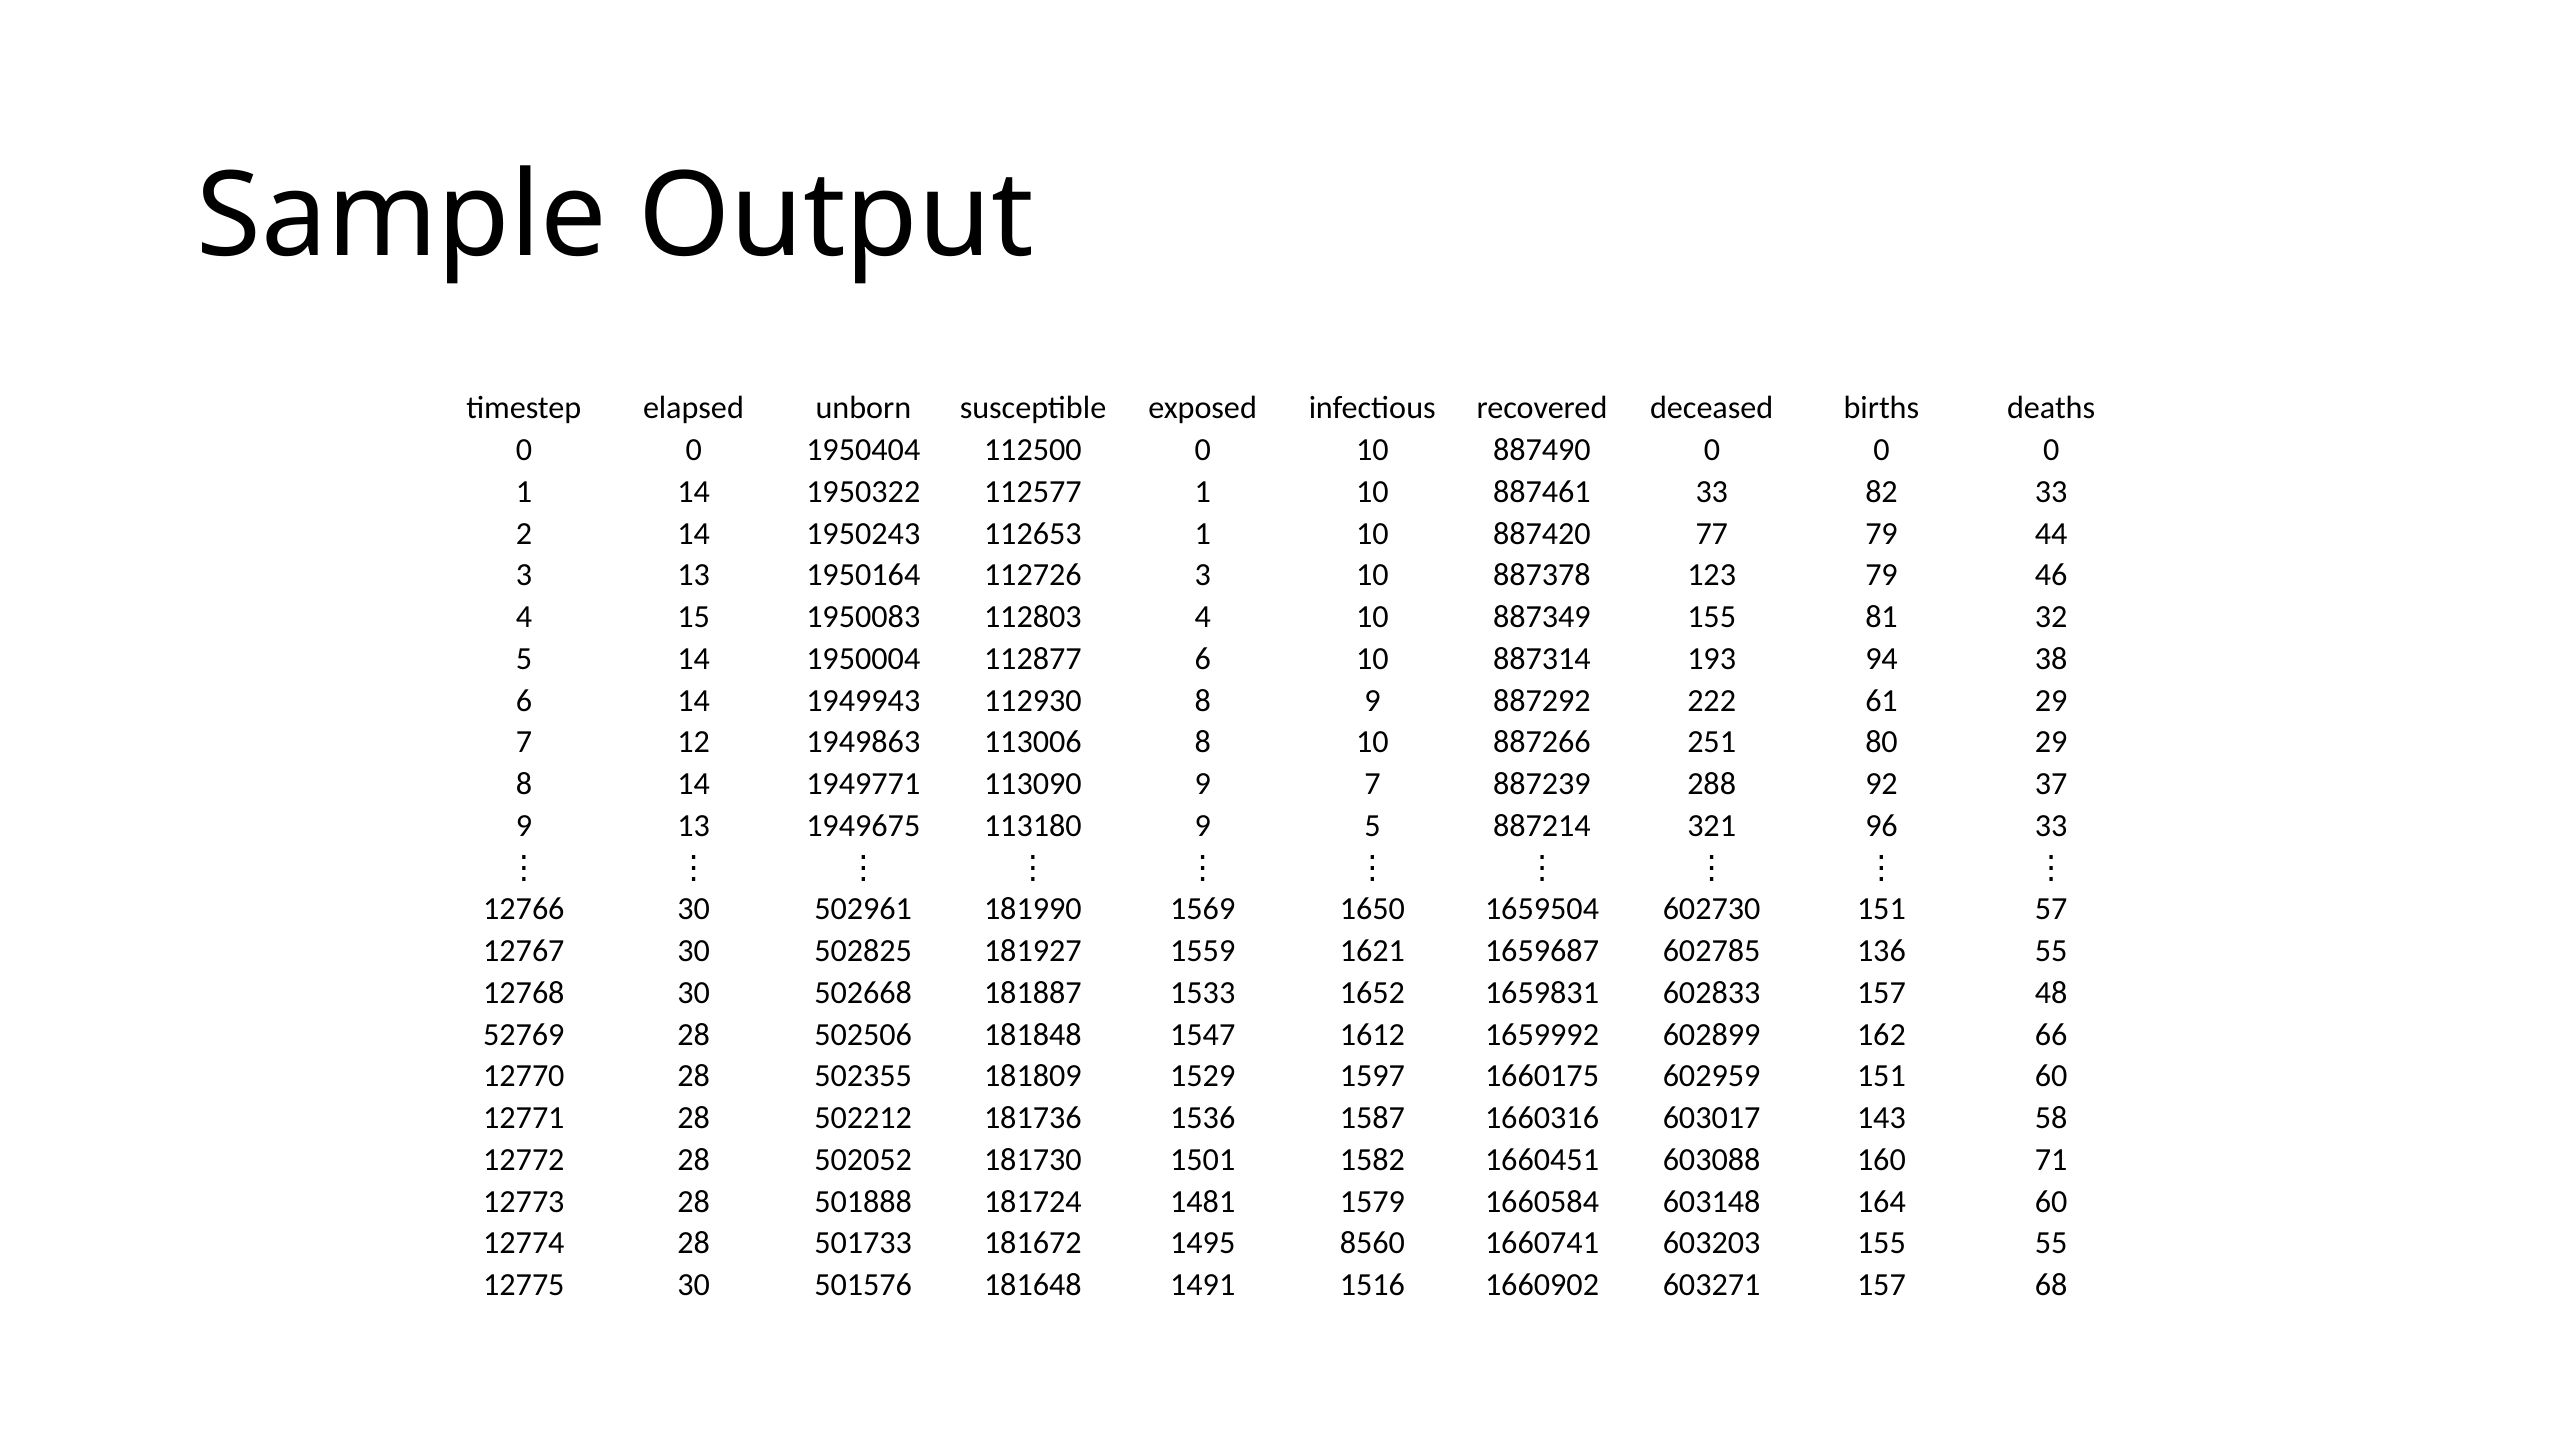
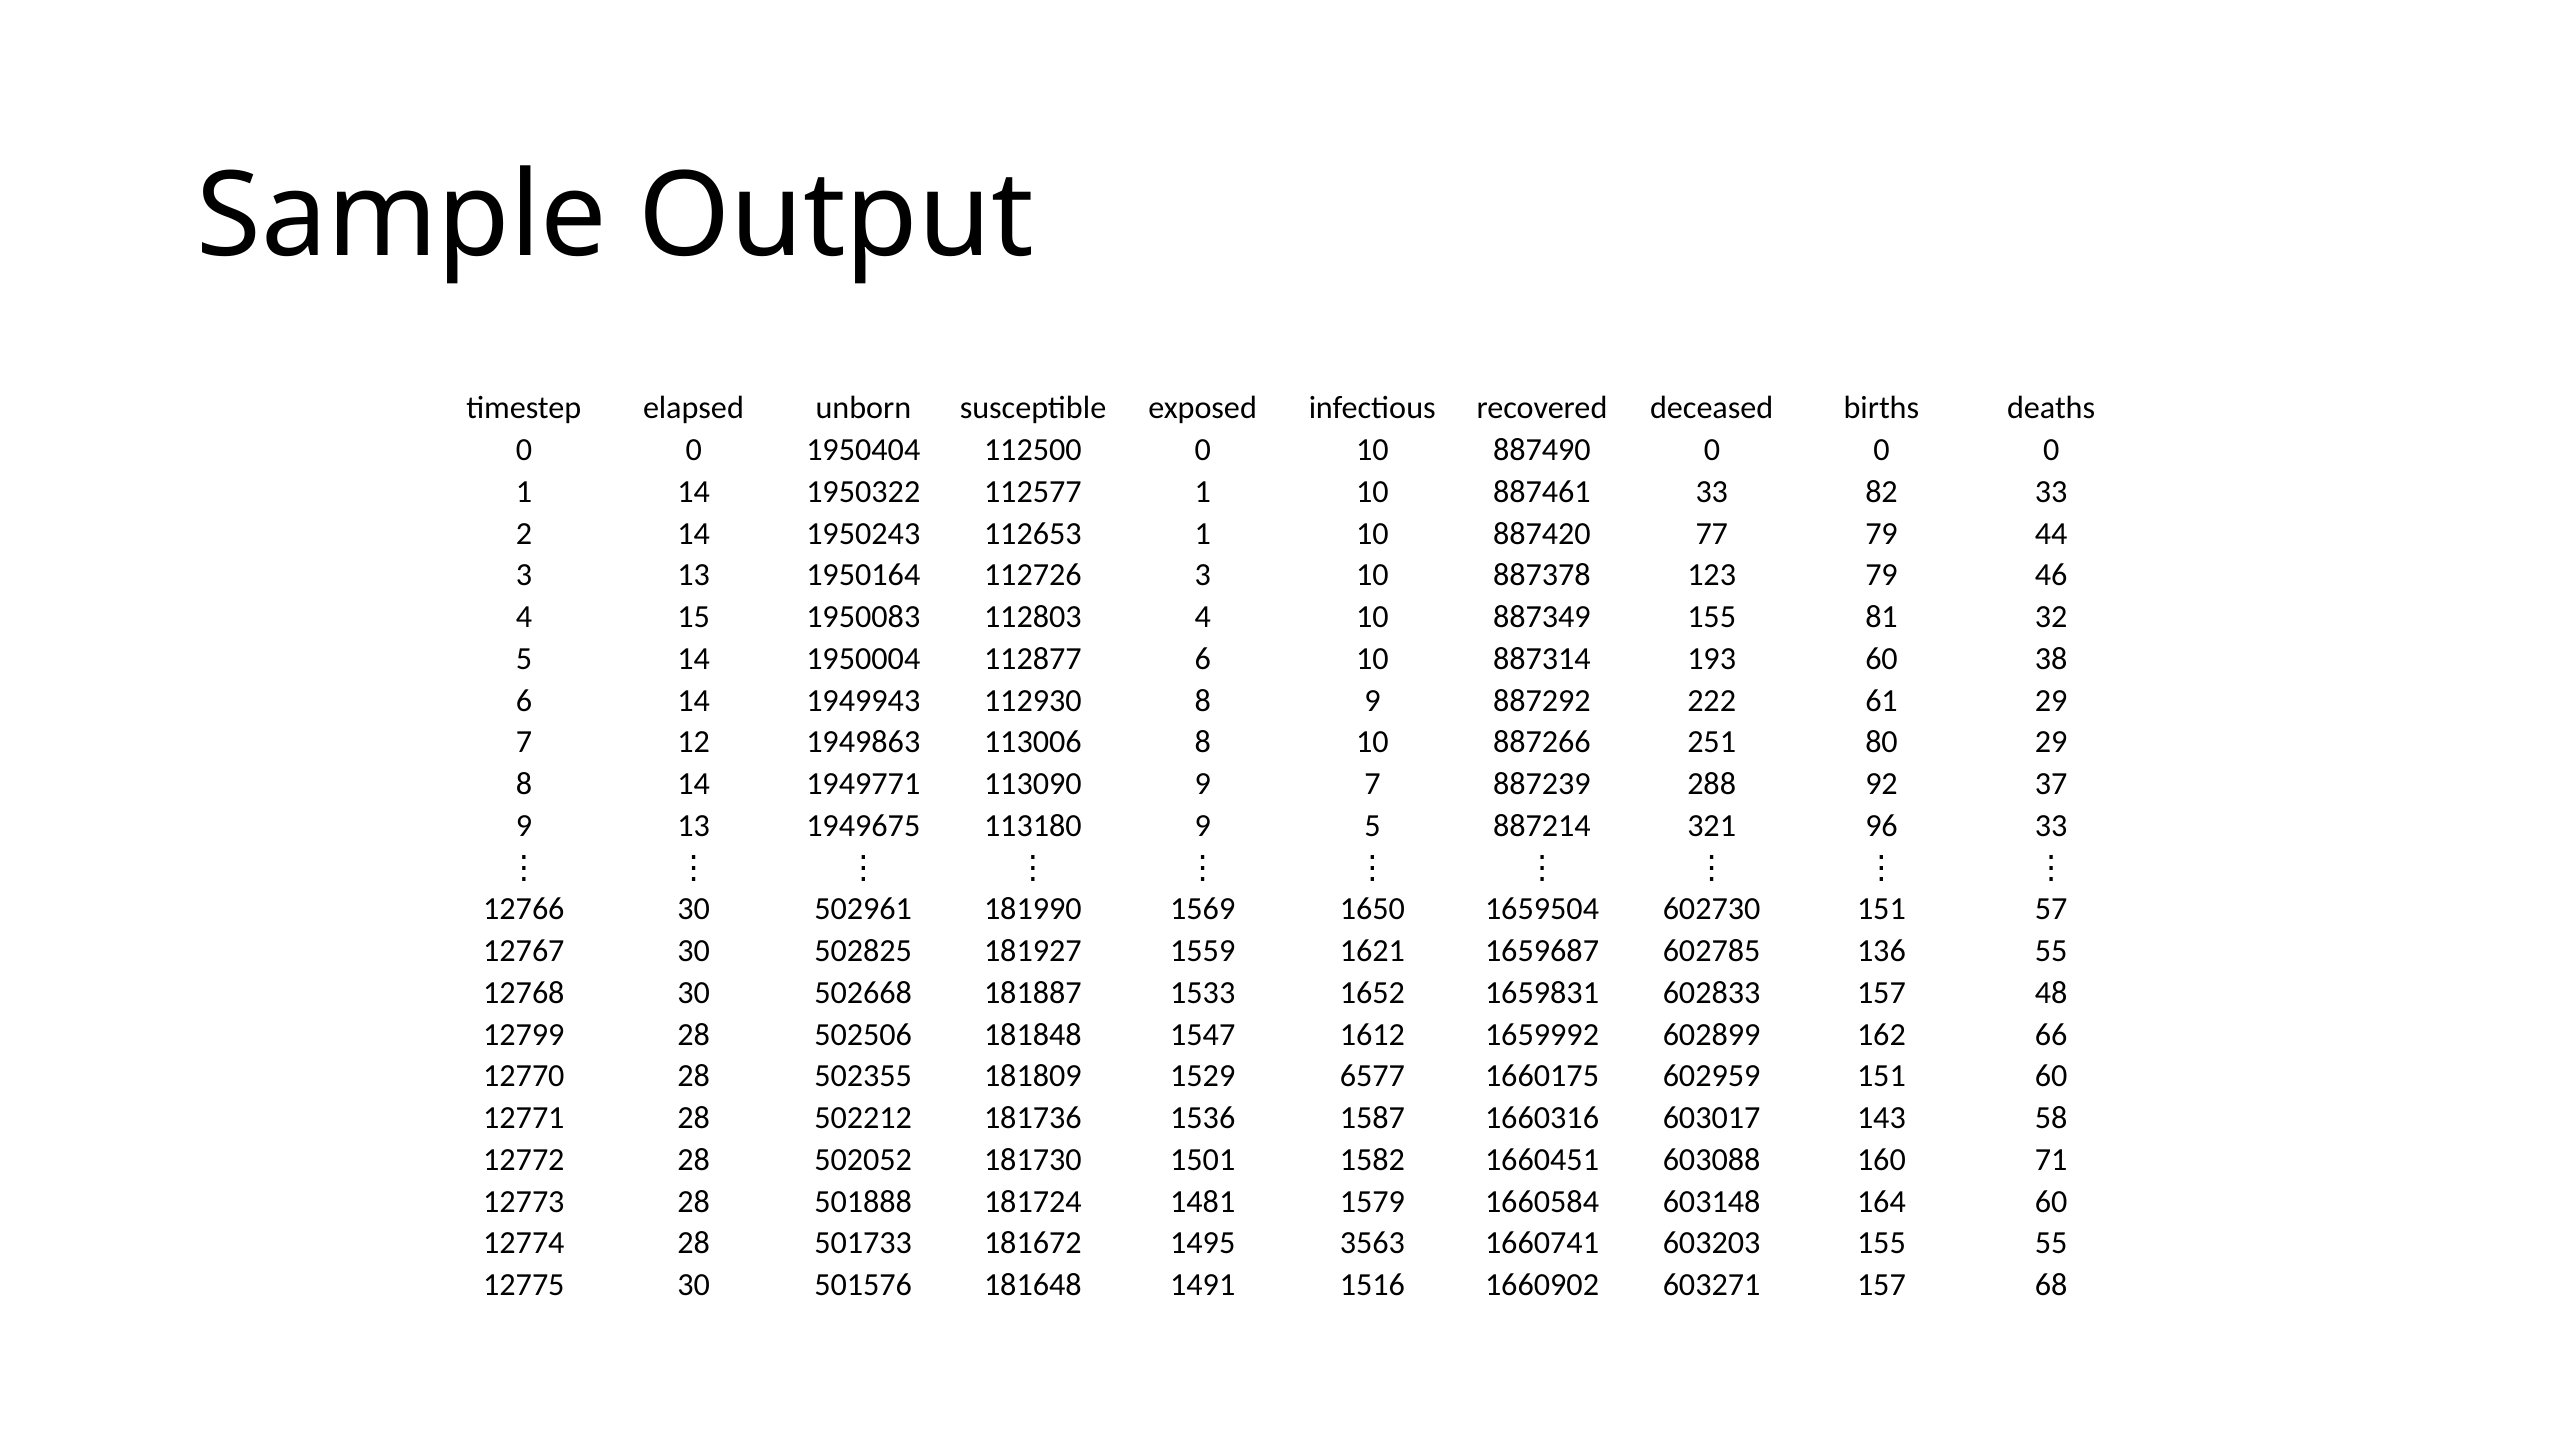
193 94: 94 -> 60 (1882, 659)
52769: 52769 -> 12799 (524, 1035)
1597: 1597 -> 6577 (1372, 1076)
8560: 8560 -> 3563 (1372, 1243)
